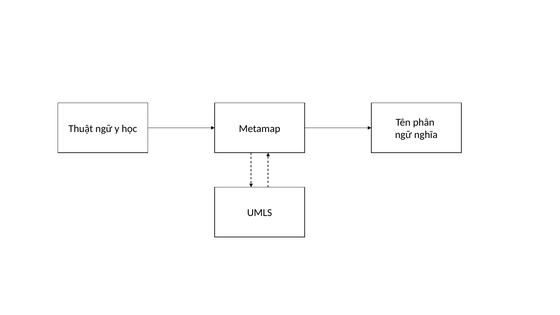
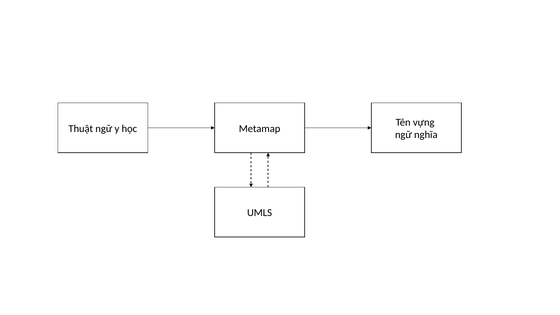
phân: phân -> vựng (424, 122)
